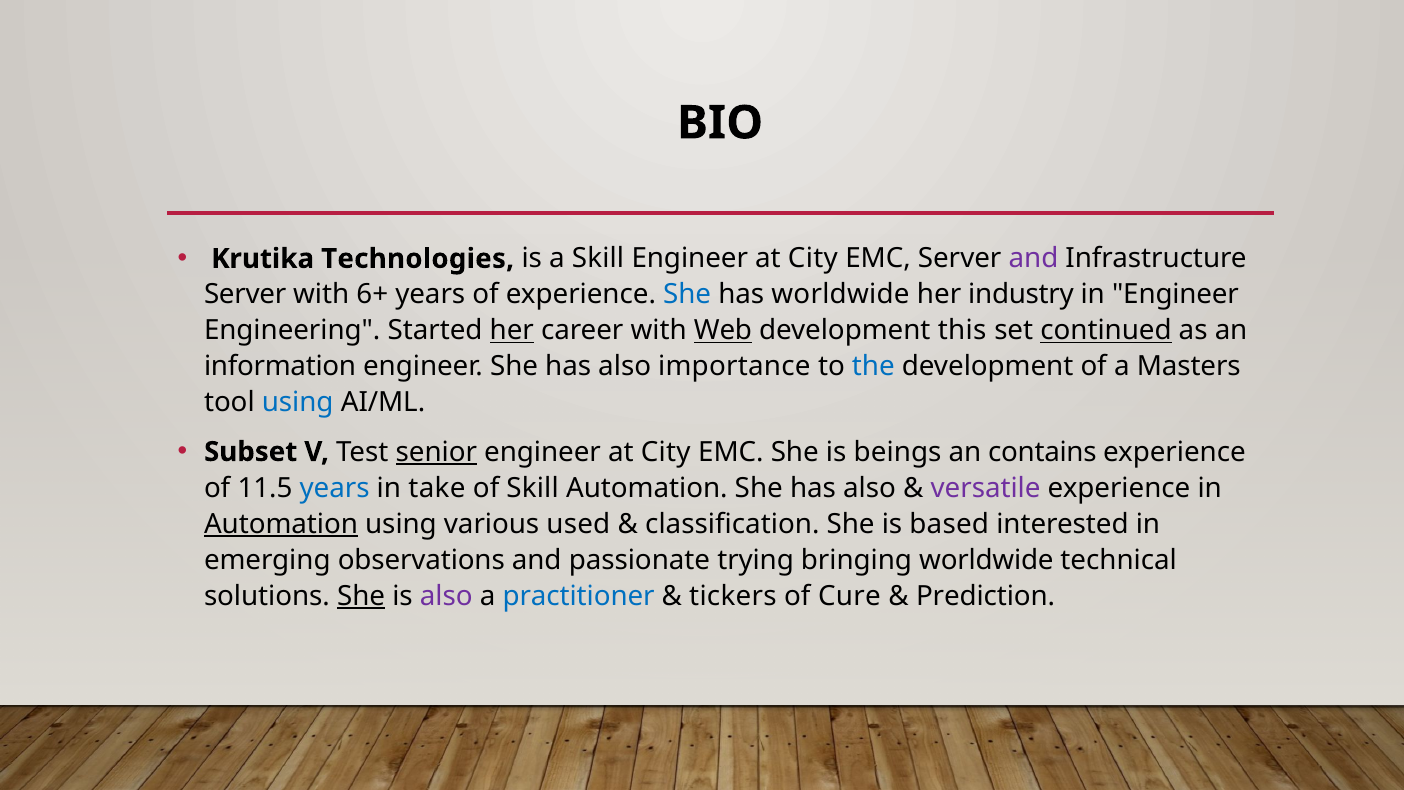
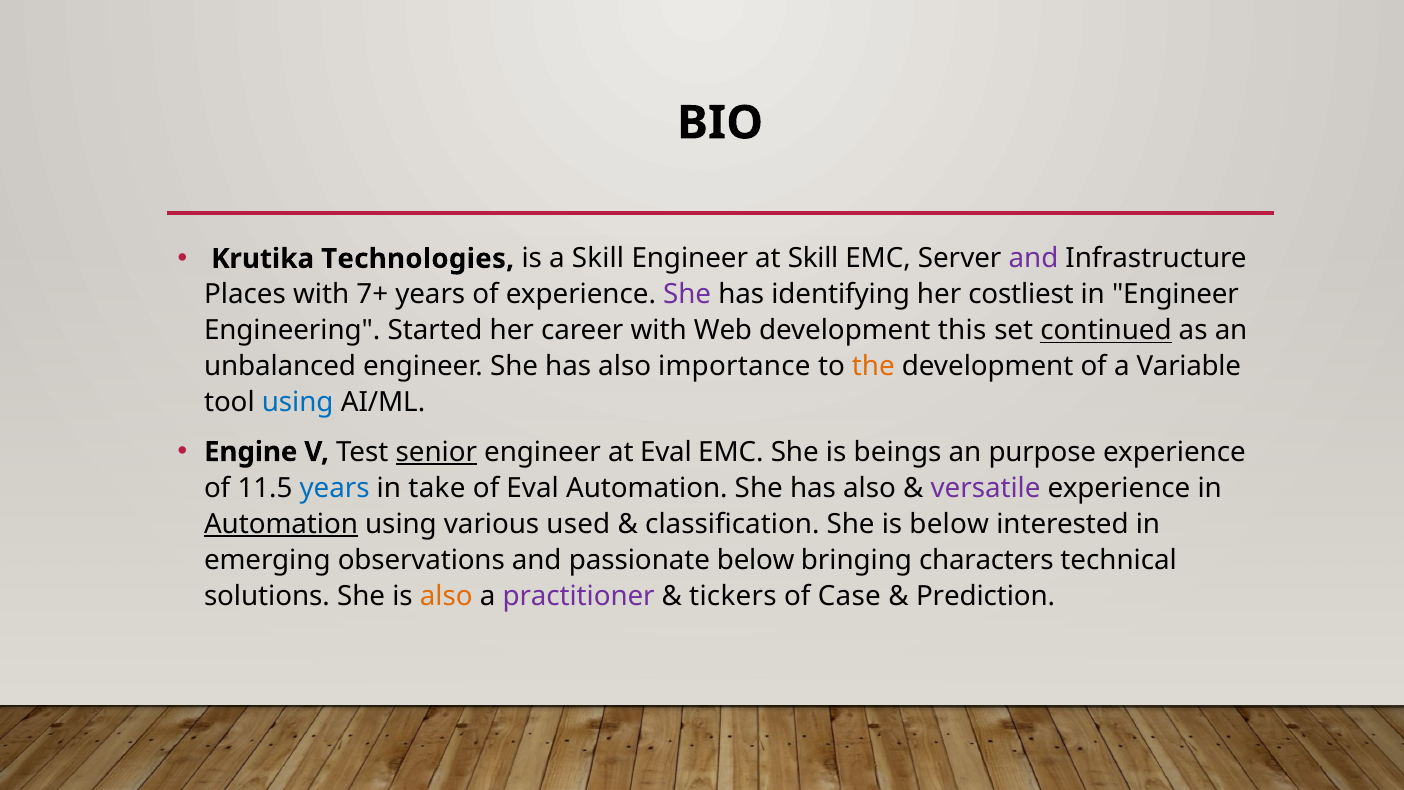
City: City -> Skill (813, 259)
Server: Server -> Places (245, 295)
6+: 6+ -> 7+ (372, 295)
She colour: blue -> purple (687, 295)
has worldwide: worldwide -> identifying (841, 295)
industry: industry -> costliest (1021, 295)
her underline: present -> none (512, 331)
Web underline: present -> none (723, 331)
information: information -> unbalanced (280, 367)
the colour: blue -> orange (873, 367)
Masters: Masters -> Variable (1189, 367)
Subset: Subset -> Engine (251, 452)
City: City -> Eval (666, 452)
contains: contains -> purpose (1042, 452)
of Skill: Skill -> Eval (533, 488)
is based: based -> below (949, 524)
passionate trying: trying -> below (756, 560)
bringing worldwide: worldwide -> characters (986, 560)
She underline: present -> none (361, 596)
also colour: purple -> orange (446, 596)
practitioner colour: blue -> purple (579, 596)
Cure: Cure -> Case (849, 596)
